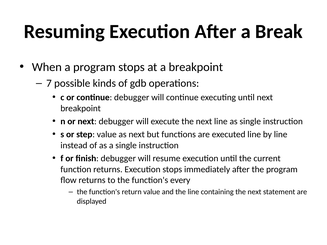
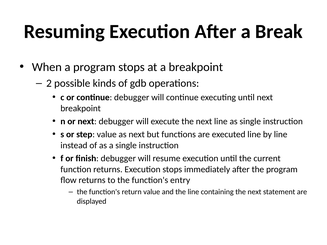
7: 7 -> 2 (49, 83)
every: every -> entry (180, 180)
